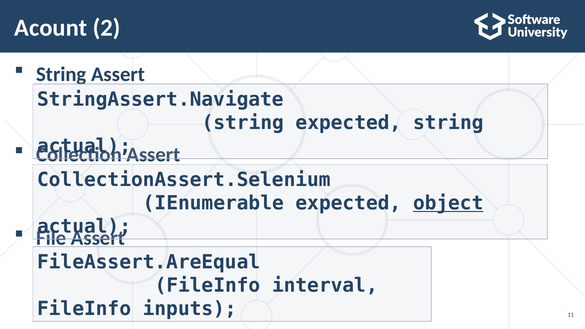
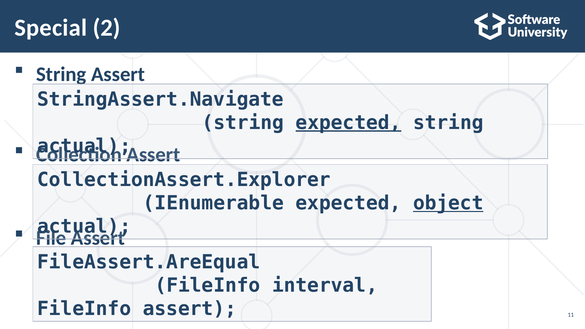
Acount: Acount -> Special (51, 28)
expected underline: none -> present (348, 123)
CollectionAssert.Selenium: CollectionAssert.Selenium -> CollectionAssert.Explorer (184, 180)
FileInfo inputs: inputs -> assert (190, 309)
